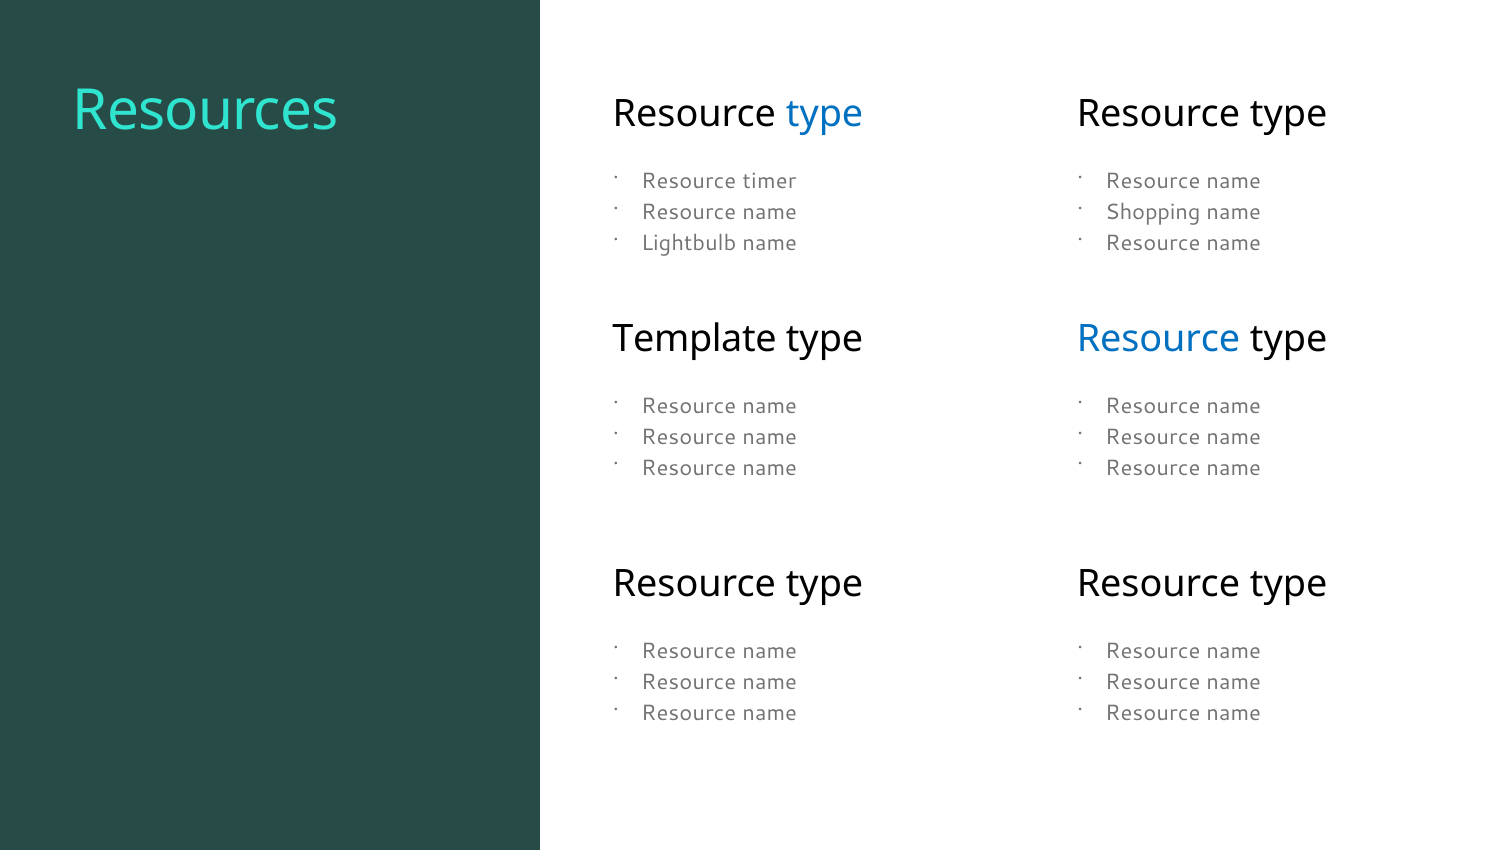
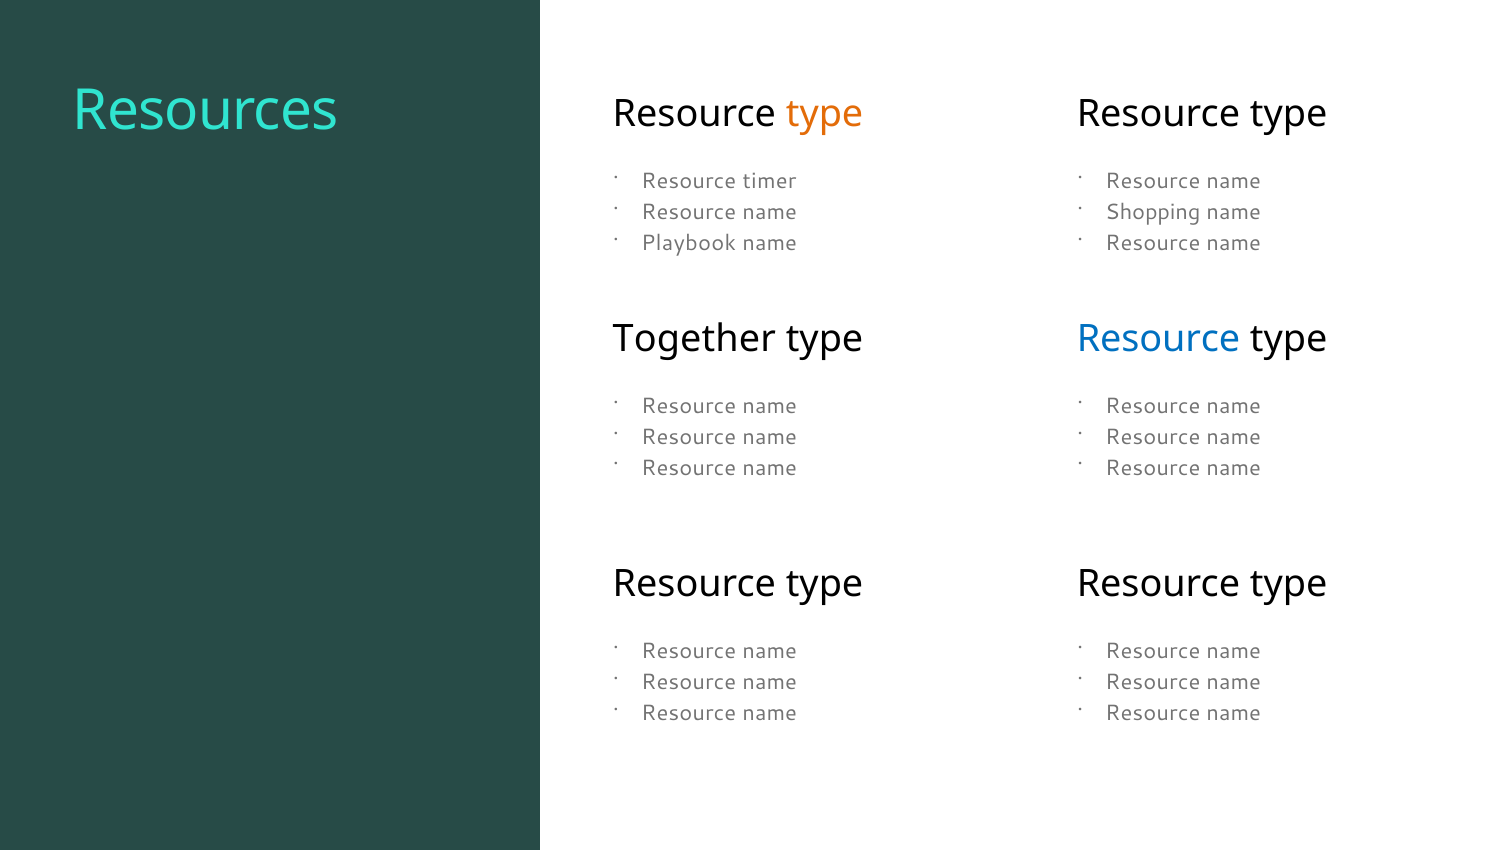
type colour: blue -> orange (825, 114)
Lightbulb: Lightbulb -> Playbook (689, 243)
Template: Template -> Together (694, 339)
